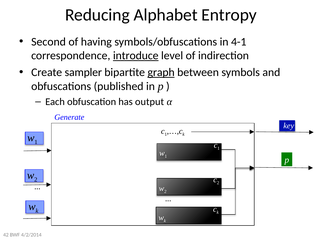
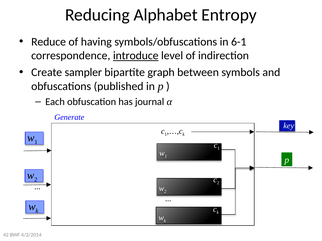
Second: Second -> Reduce (49, 42)
4-1: 4-1 -> 6-1 (239, 42)
graph underline: present -> none (161, 73)
output: output -> journal (150, 102)
